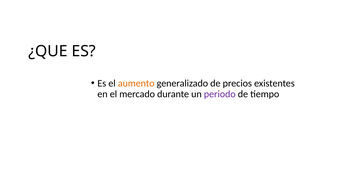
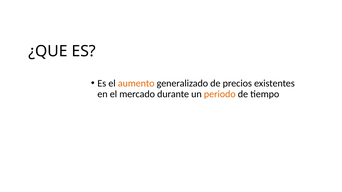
periodo colour: purple -> orange (220, 94)
